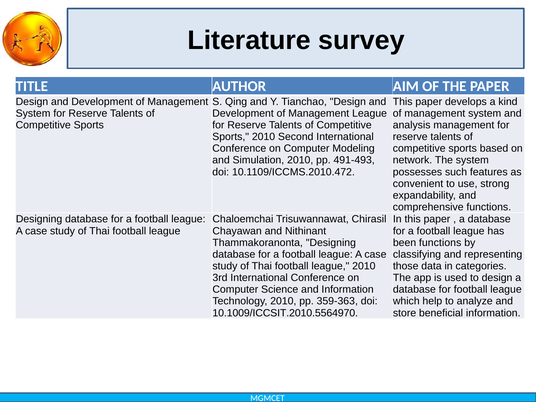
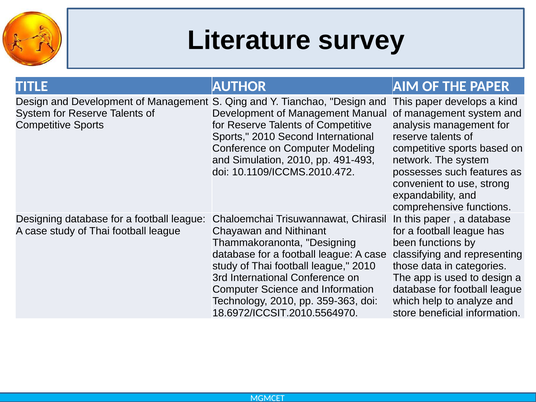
Management League: League -> Manual (369, 113)
10.1009/ICCSIT.2010.5564970: 10.1009/ICCSIT.2010.5564970 -> 18.6972/ICCSIT.2010.5564970 (285, 313)
